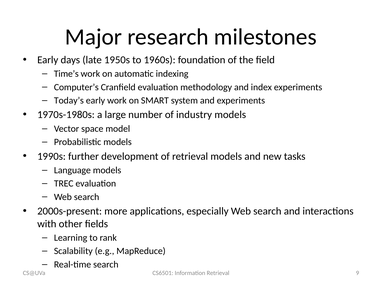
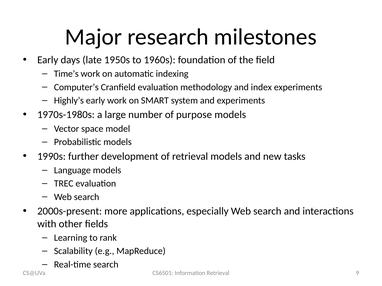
Today’s: Today’s -> Highly’s (69, 101)
industry: industry -> purpose (194, 115)
